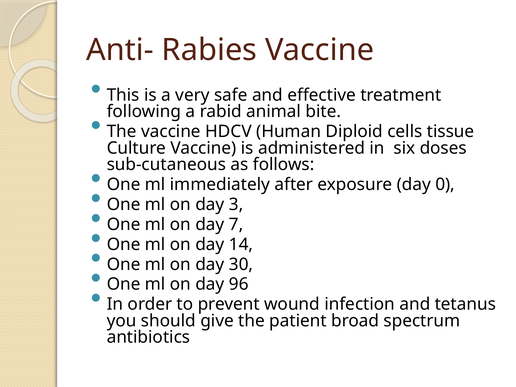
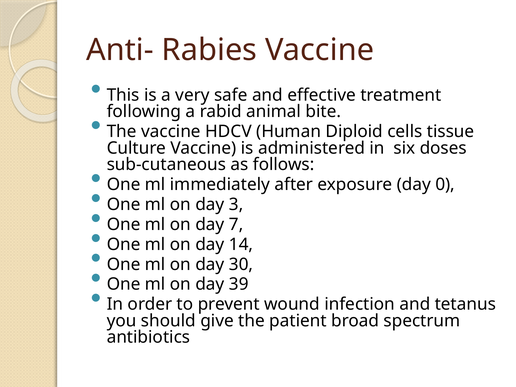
96: 96 -> 39 (239, 284)
